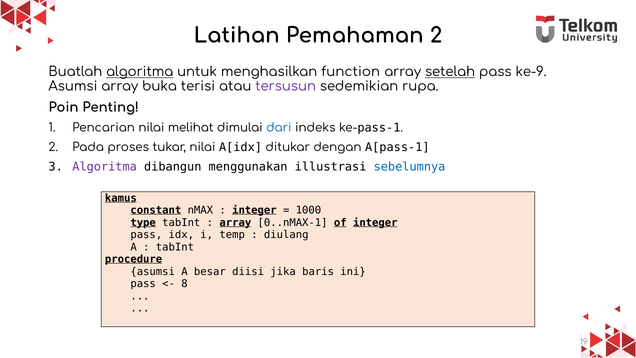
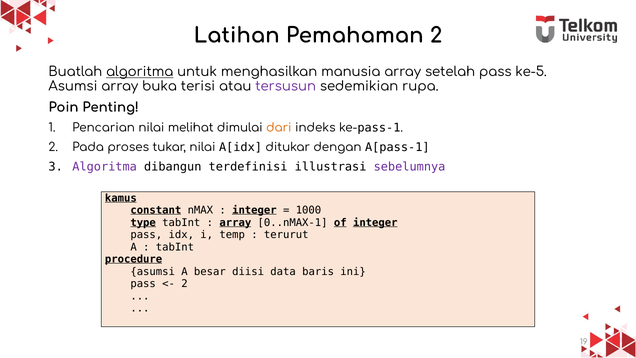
function: function -> manusia (351, 72)
setelah underline: present -> none (450, 72)
ke-9: ke-9 -> ke-5 (531, 72)
dari colour: blue -> orange (279, 128)
menggunakan: menggunakan -> terdefinisi (248, 167)
sebelumnya colour: blue -> purple (410, 167)
diulang: diulang -> terurut (286, 235)
jika: jika -> data (283, 271)
8: 8 -> 2 (184, 284)
